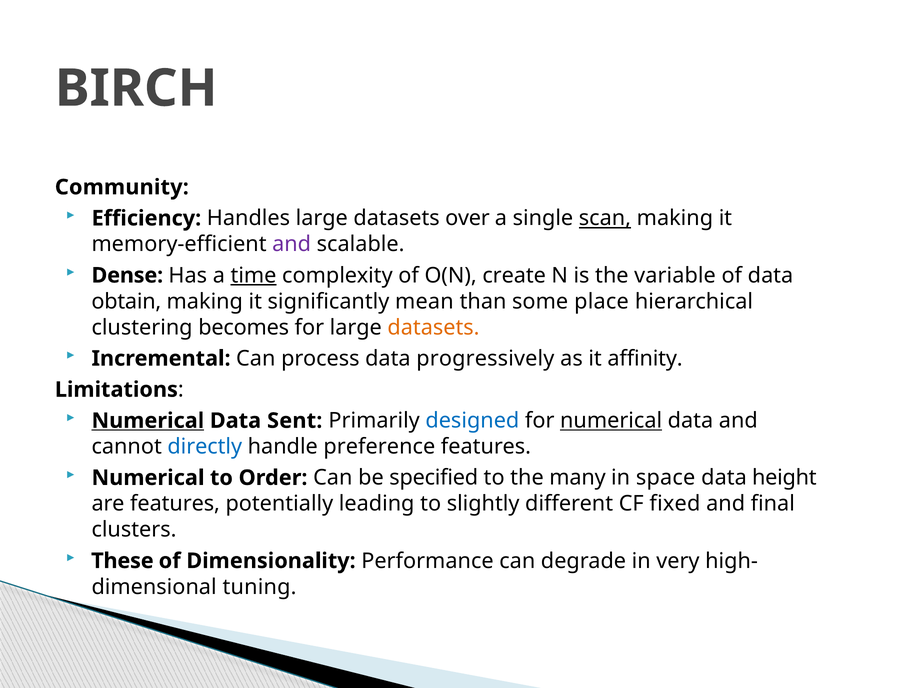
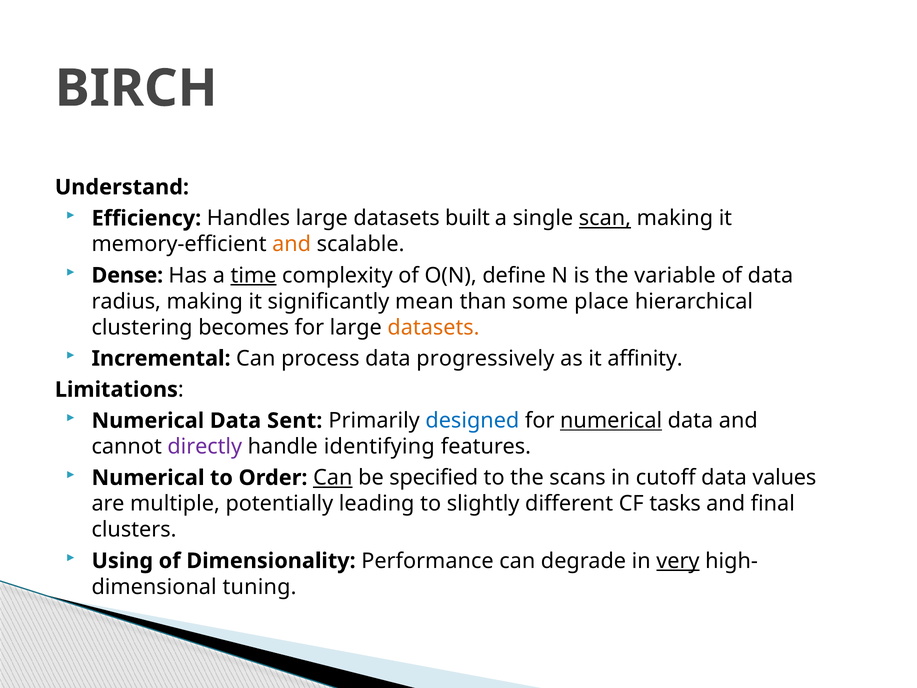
Community: Community -> Understand (122, 187)
over: over -> built (467, 218)
and colour: purple -> orange (292, 244)
create: create -> define (514, 275)
obtain: obtain -> radius (126, 301)
Numerical underline: present -> none (148, 421)
directly colour: blue -> purple (205, 447)
preference: preference -> identifying (379, 447)
Can underline: none -> present (333, 478)
many: many -> scans (578, 478)
space: space -> cutoff (666, 478)
height: height -> values (784, 478)
are features: features -> multiple (175, 504)
fixed: fixed -> tasks (675, 504)
These: These -> Using (122, 561)
very underline: none -> present (678, 561)
